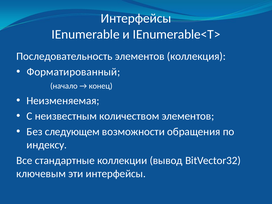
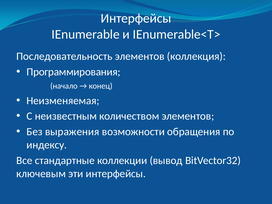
Форматированный: Форматированный -> Программирования (74, 72)
следующем: следующем -> выражения (72, 132)
